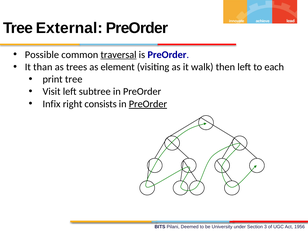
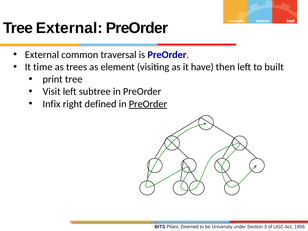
Possible: Possible -> External (42, 55)
traversal underline: present -> none (119, 55)
than: than -> time (43, 67)
walk: walk -> have (202, 67)
each: each -> built (274, 67)
consists: consists -> defined (101, 104)
